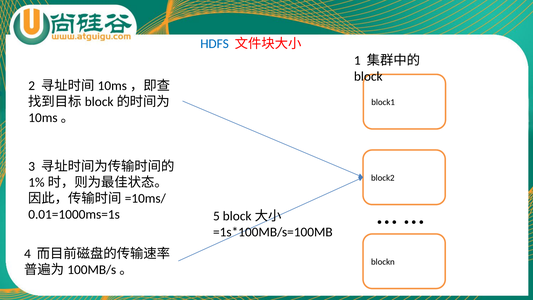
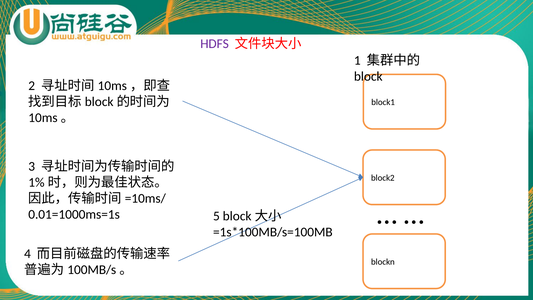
HDFS colour: blue -> purple (215, 44)
